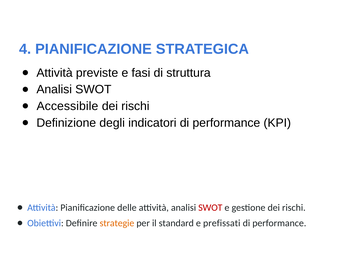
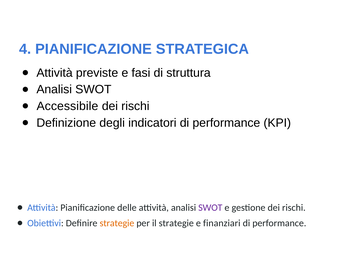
SWOT colour: red -> purple (210, 208)
il standard: standard -> strategie (176, 223)
prefissati: prefissati -> finanziari (222, 223)
